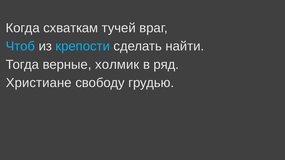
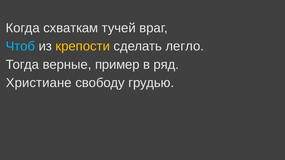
крепости colour: light blue -> yellow (83, 46)
найти: найти -> легло (185, 46)
холмик: холмик -> пример (117, 65)
